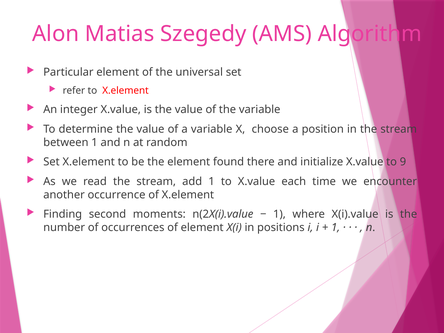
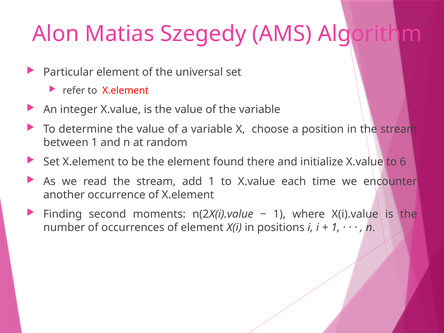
9: 9 -> 6 (403, 162)
